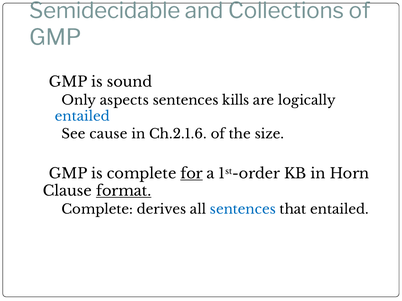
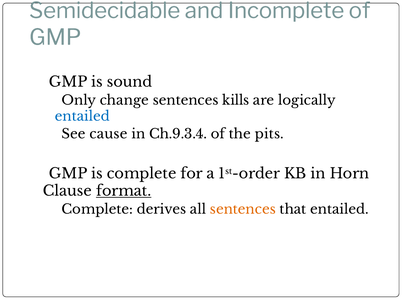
Collections: Collections -> Incomplete (286, 11)
aspects: aspects -> change (124, 100)
Ch.2.1.6: Ch.2.1.6 -> Ch.9.3.4 (178, 134)
size: size -> pits (269, 134)
for underline: present -> none (192, 174)
sentences colour: blue -> orange (243, 210)
